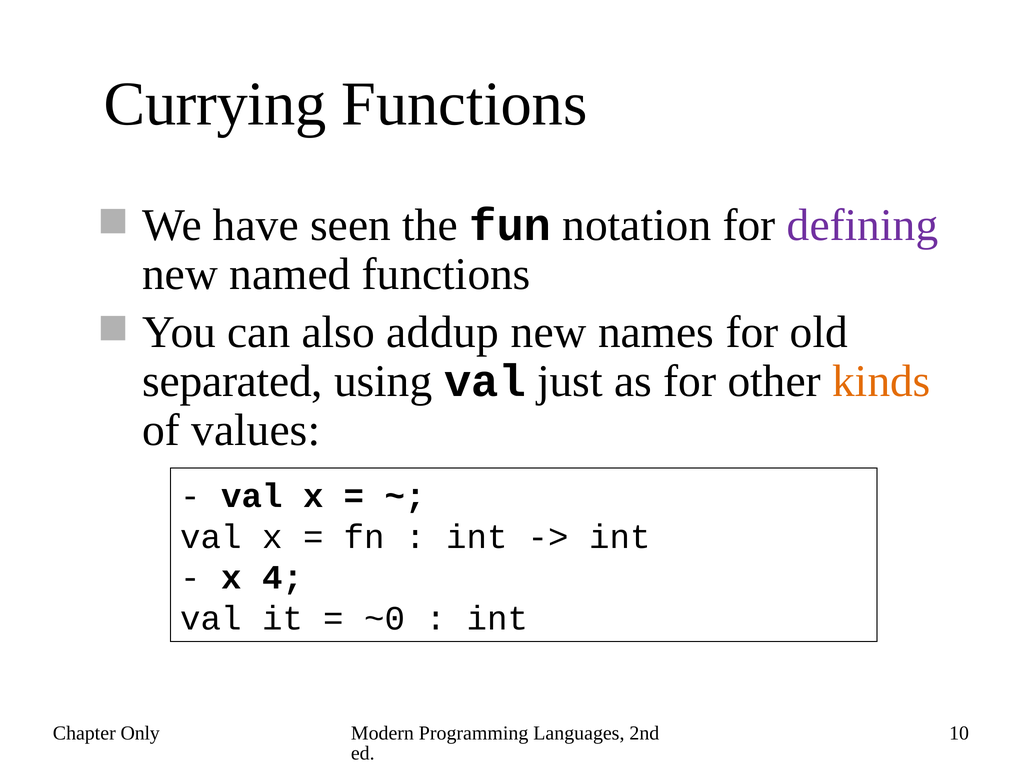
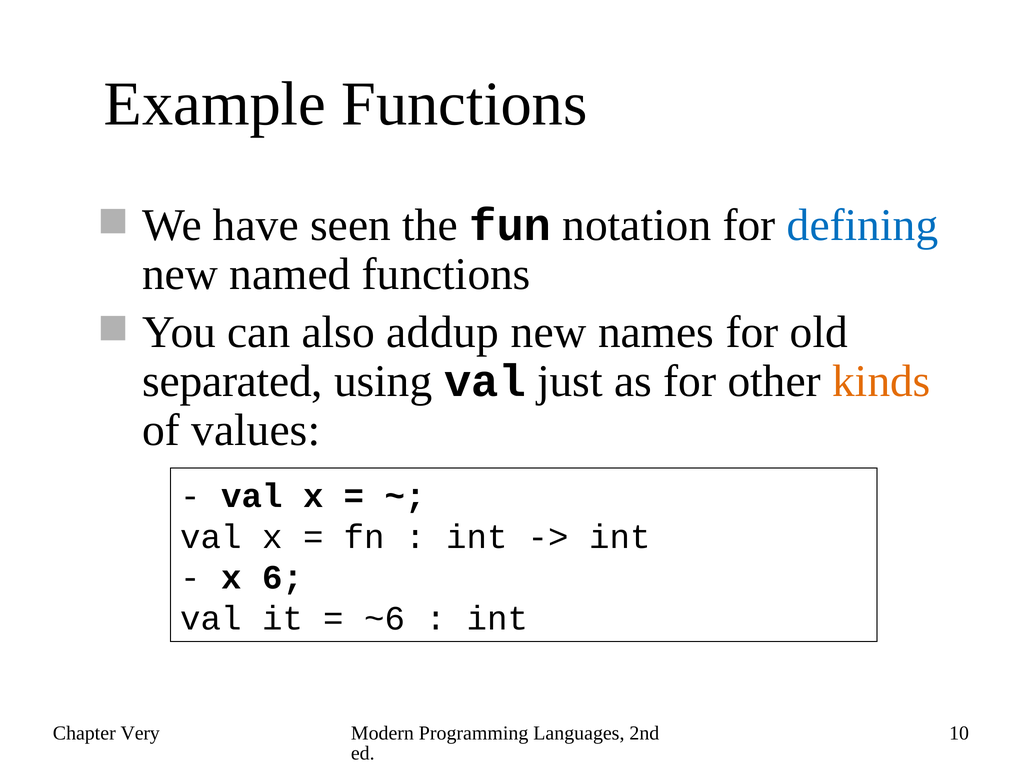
Currying: Currying -> Example (215, 104)
defining colour: purple -> blue (863, 225)
4: 4 -> 6 (283, 578)
~0: ~0 -> ~6 (385, 619)
Only: Only -> Very (140, 734)
